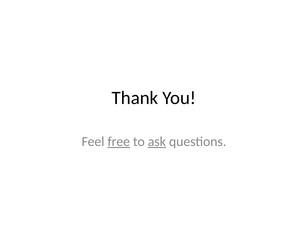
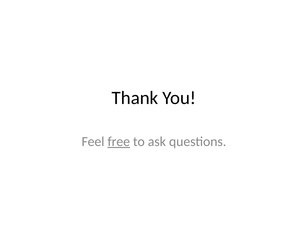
ask underline: present -> none (157, 142)
